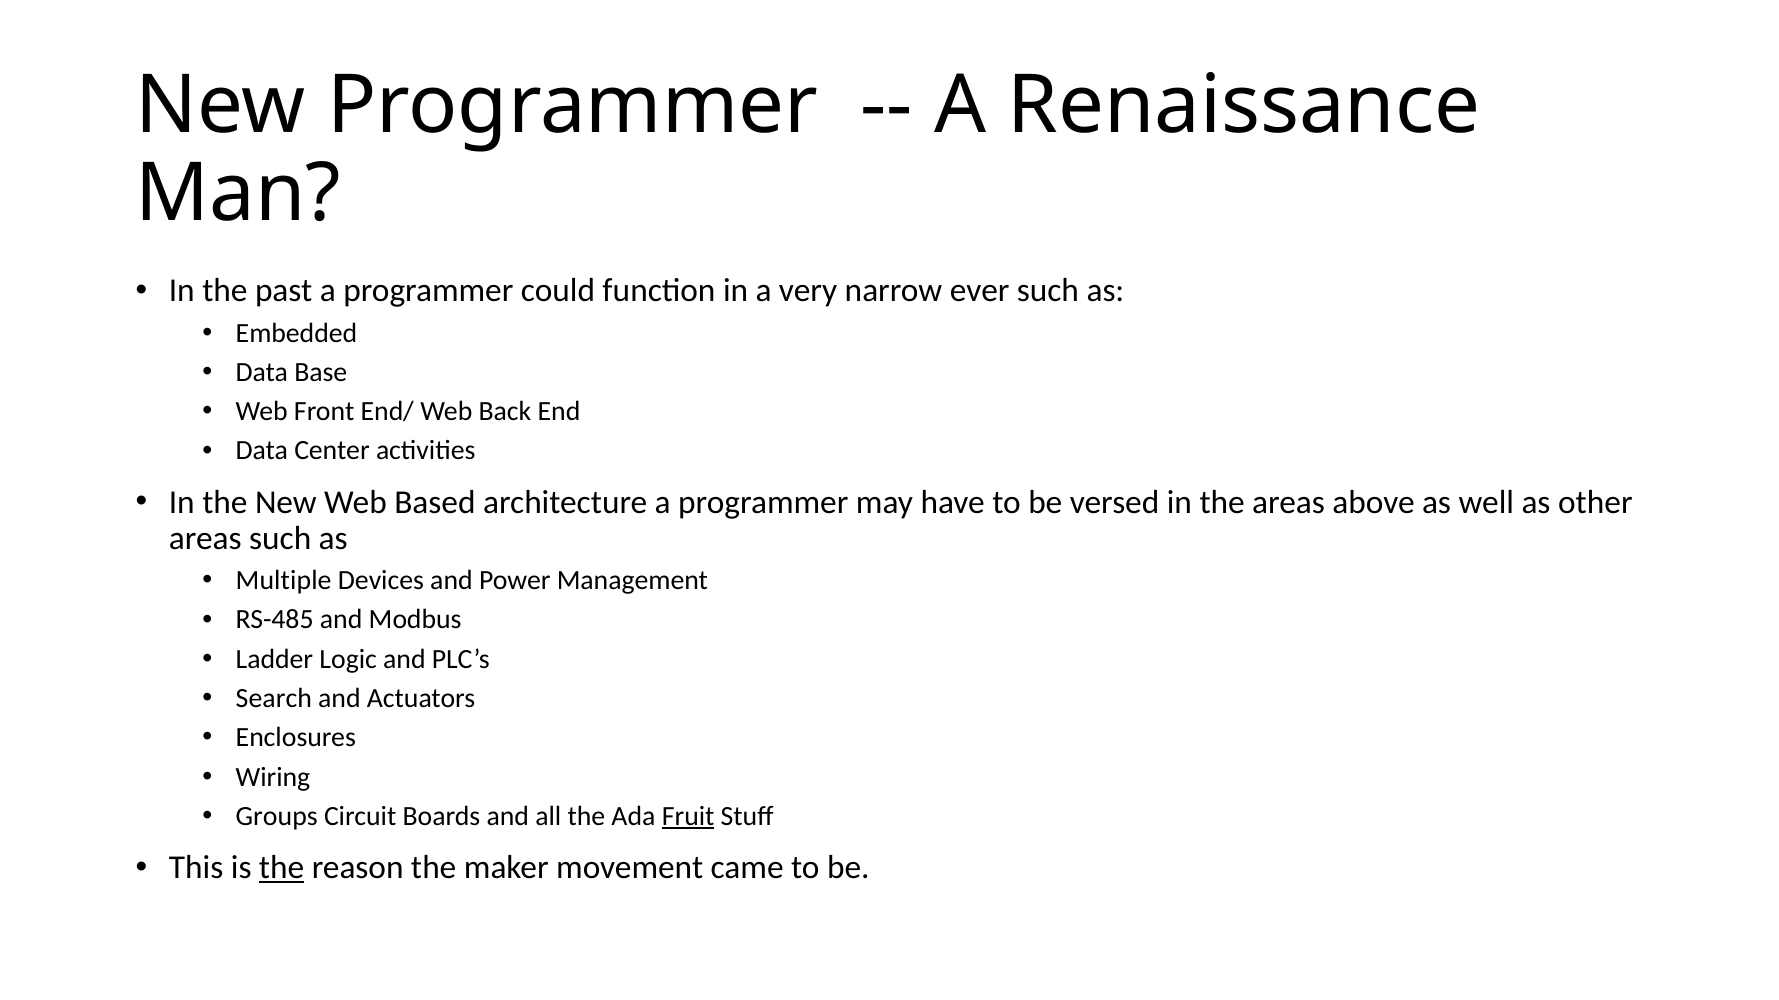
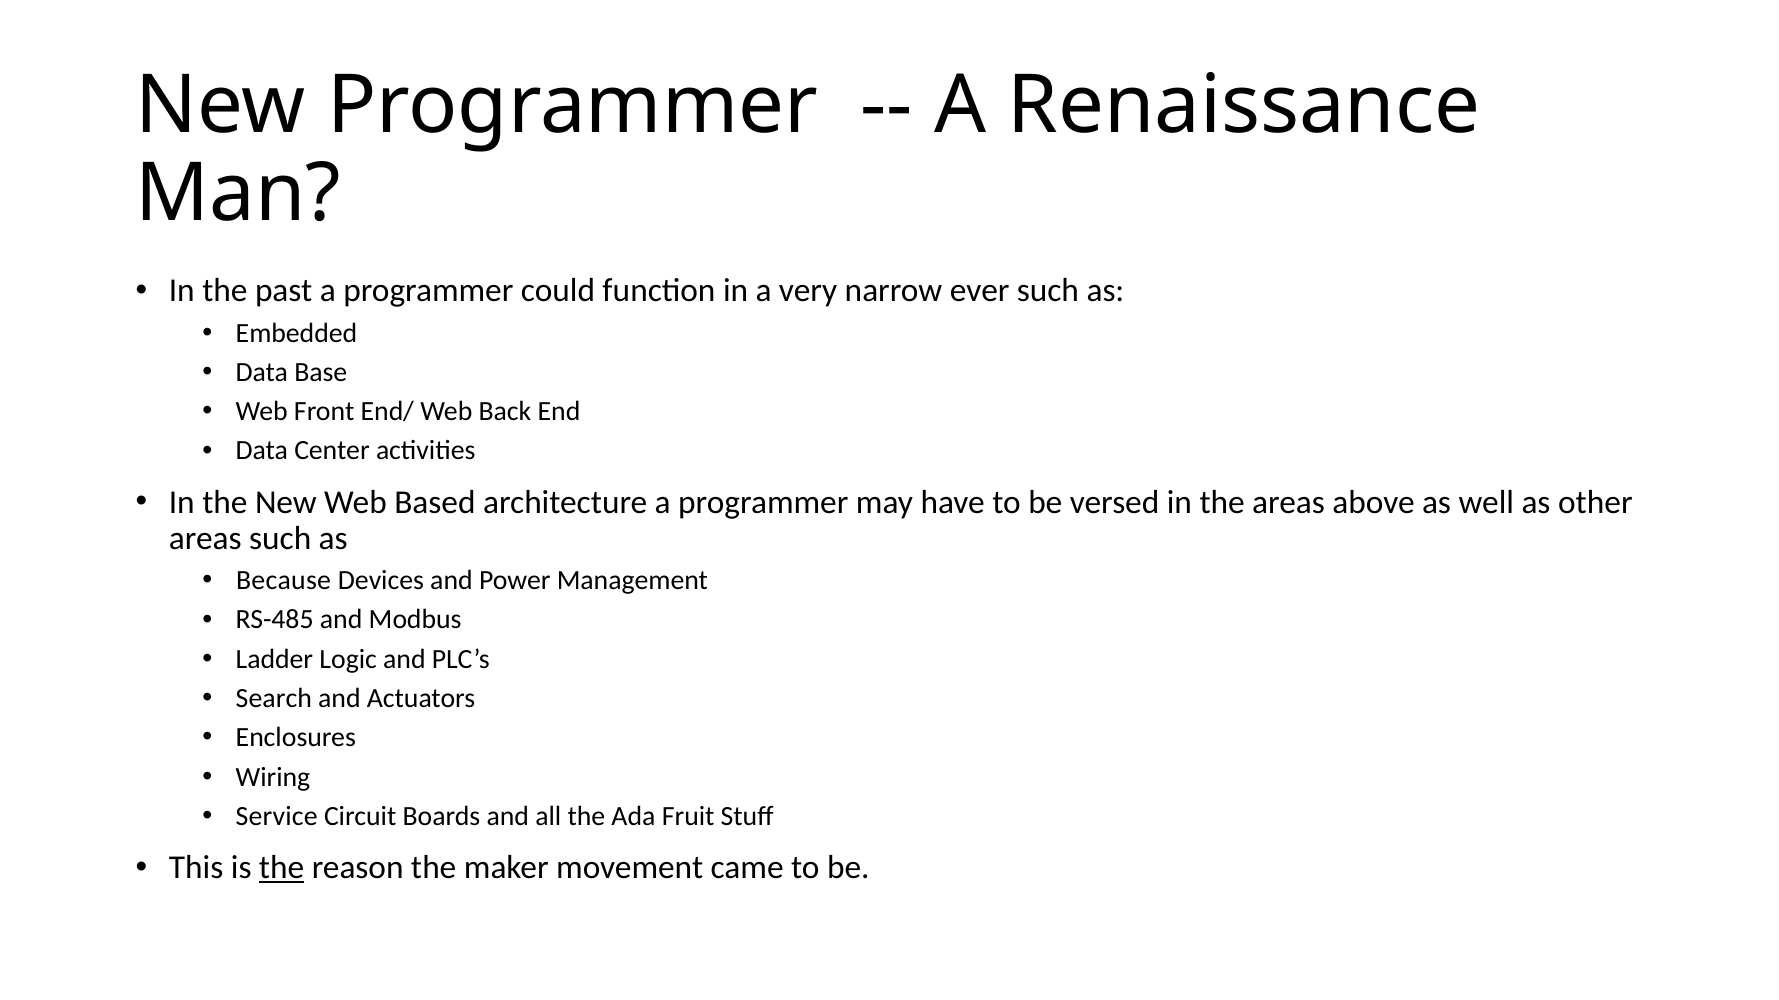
Multiple: Multiple -> Because (284, 581)
Groups: Groups -> Service (277, 817)
Fruit underline: present -> none (688, 817)
